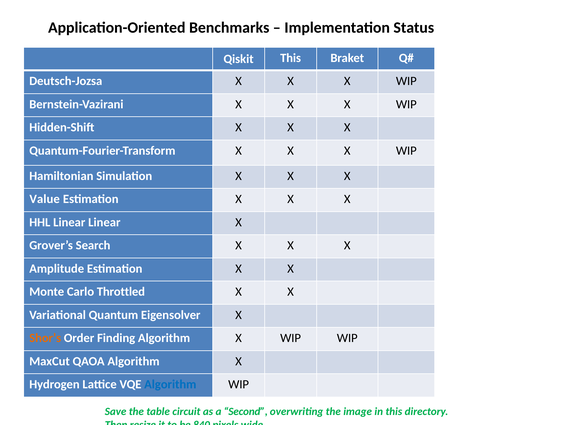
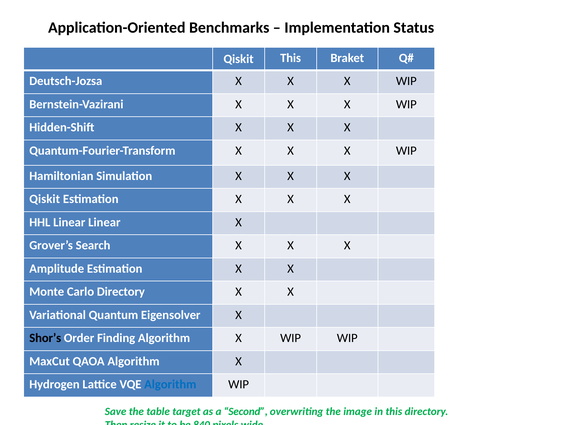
Value: Value -> Qiskit (45, 199)
Carlo Throttled: Throttled -> Directory (121, 292)
Shor’s colour: orange -> black (45, 338)
circuit: circuit -> target (186, 412)
